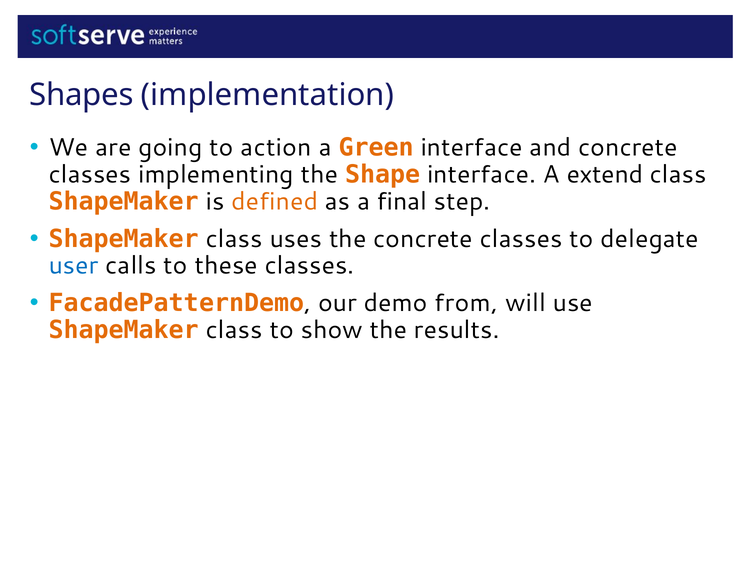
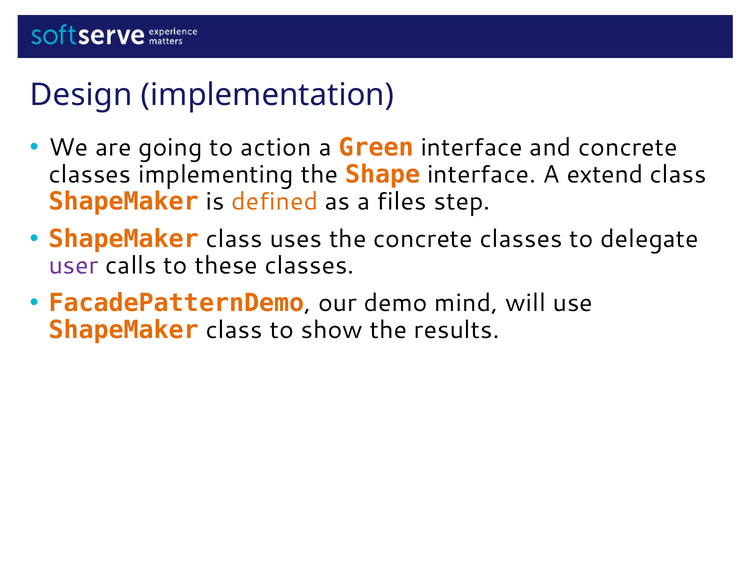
Shapes: Shapes -> Design (81, 95)
final: final -> files (402, 202)
user colour: blue -> purple (74, 266)
from: from -> mind (466, 303)
